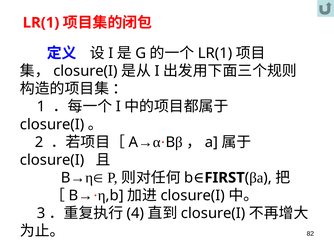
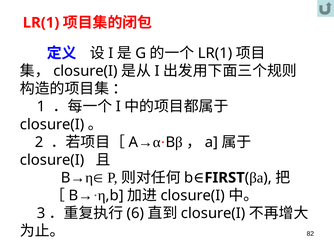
4: 4 -> 6 (135, 214)
